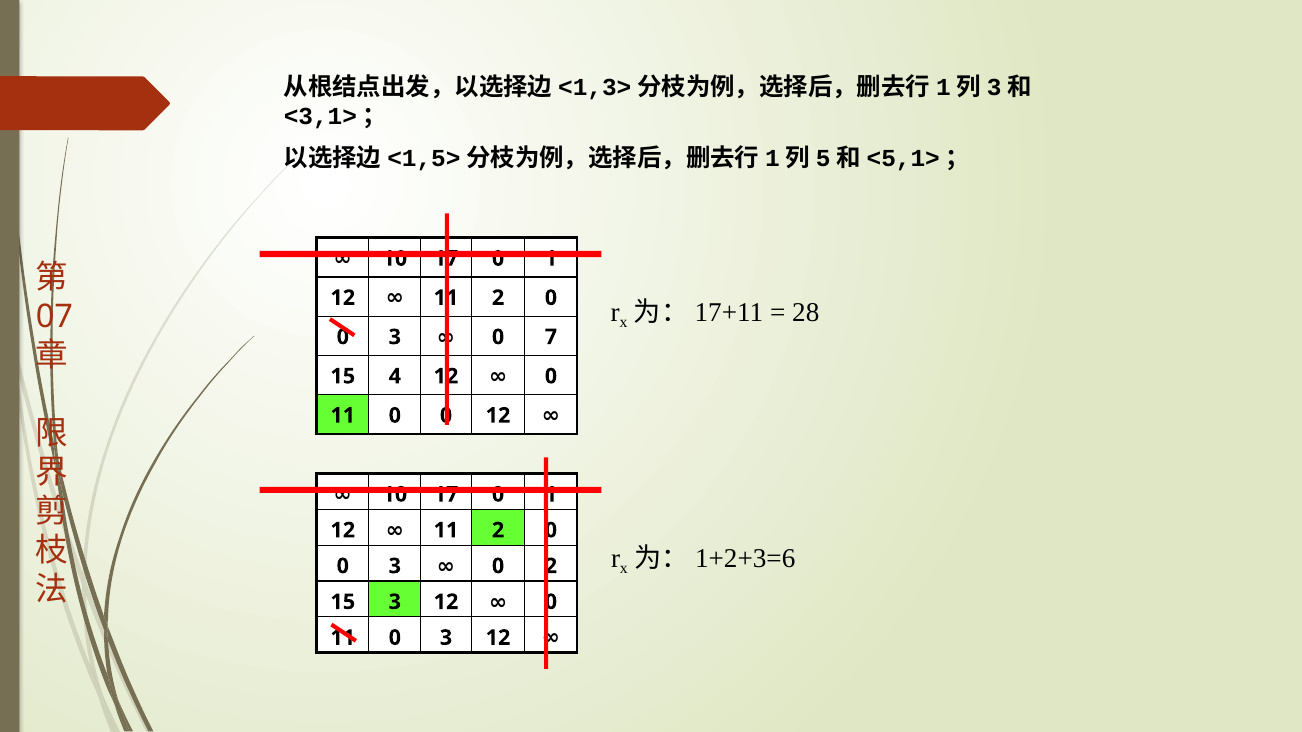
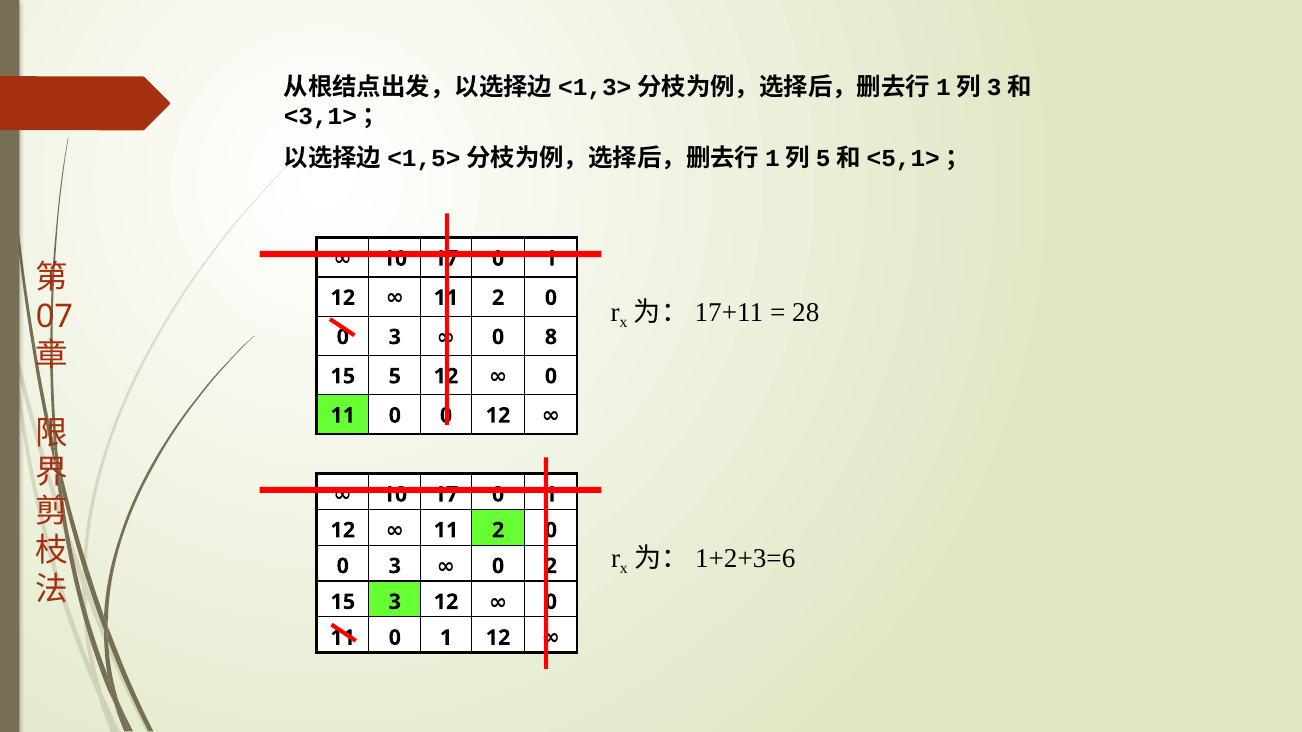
7: 7 -> 8 (551, 337)
4: 4 -> 5 (395, 376)
3: 3 -> 1 (446, 638)
